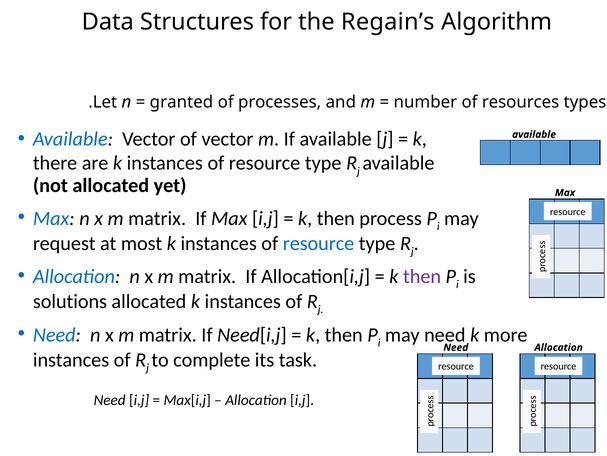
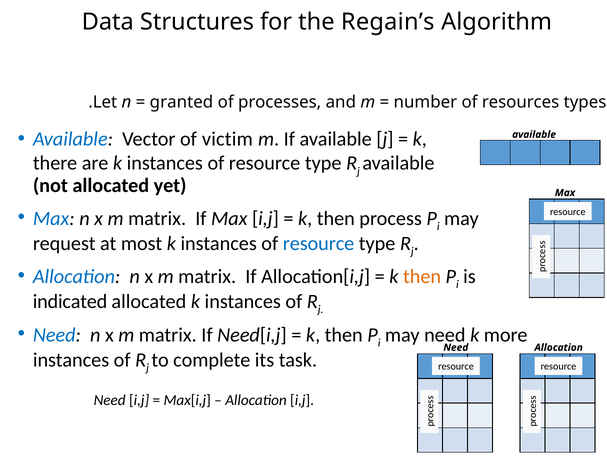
of vector: vector -> victim (227, 139)
then colour: purple -> orange (422, 276)
solutions: solutions -> indicated (70, 301)
